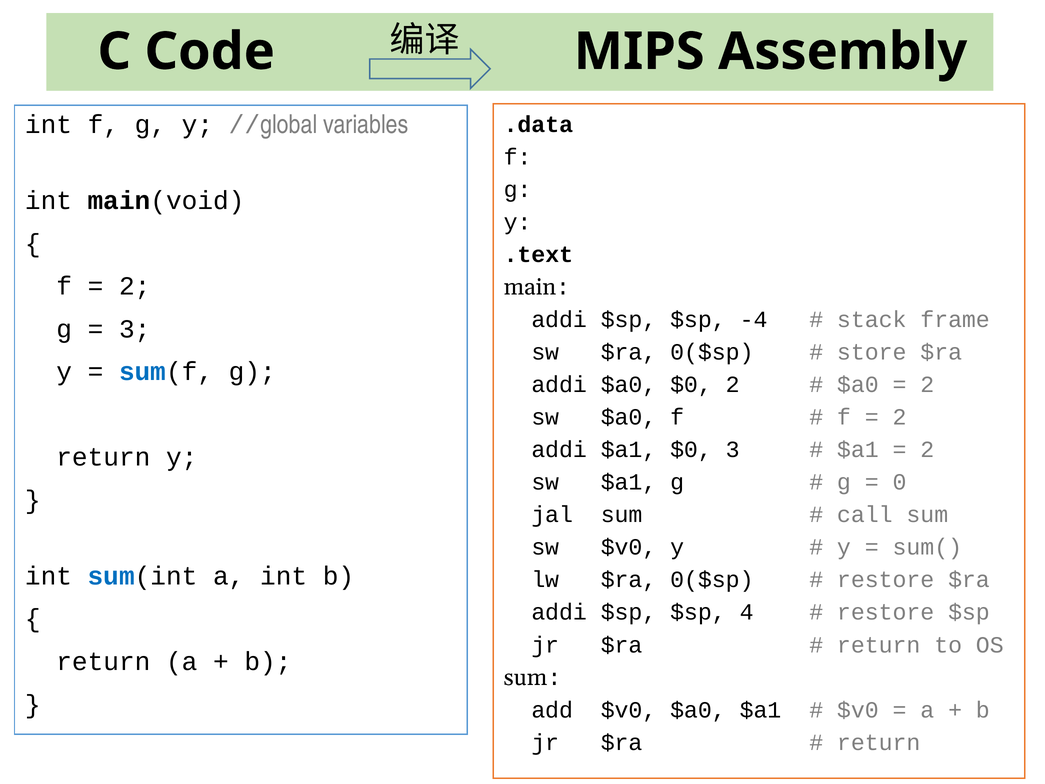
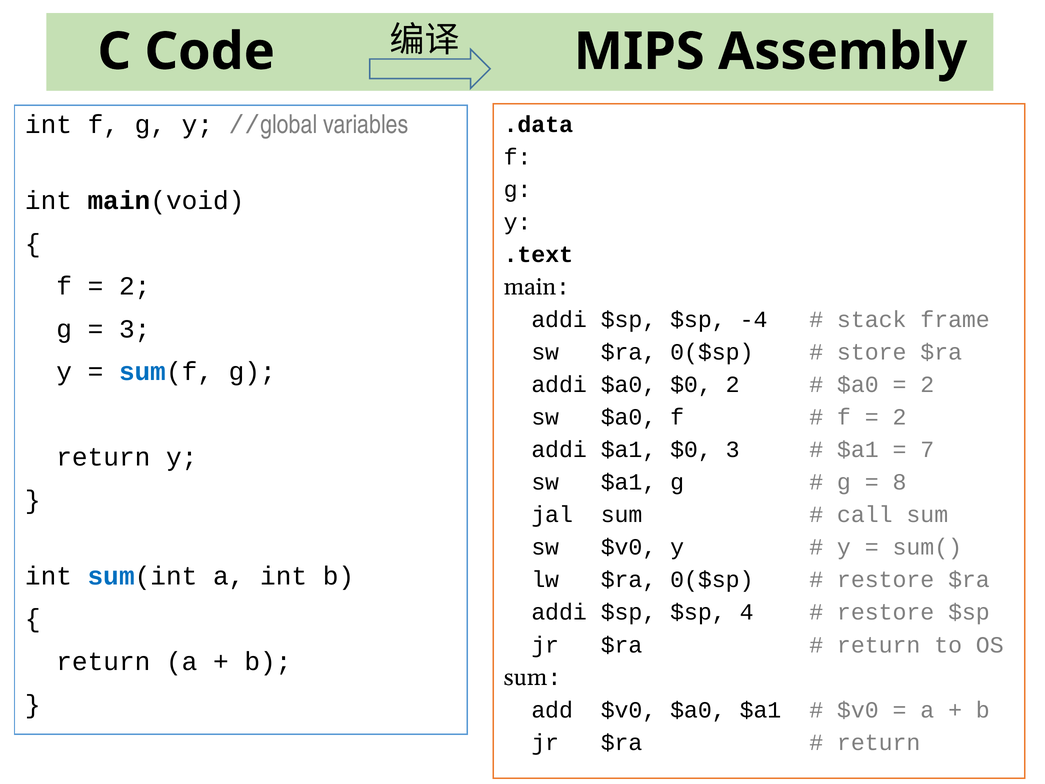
2: 2 -> 7 (927, 450)
0: 0 -> 8 (899, 482)
